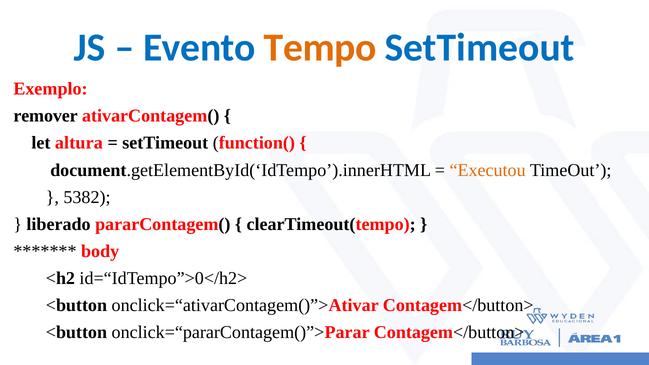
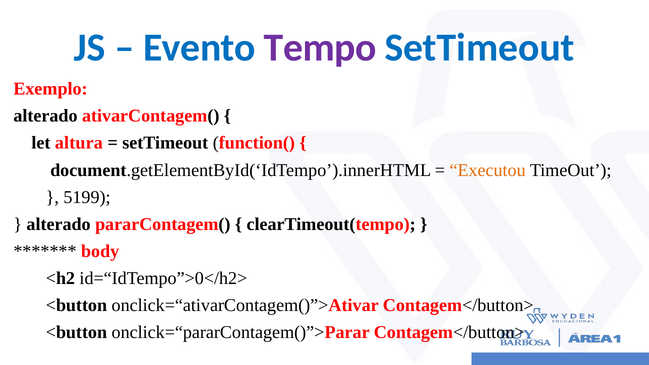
Tempo colour: orange -> purple (320, 48)
remover: remover -> alterado (45, 116)
5382: 5382 -> 5199 (87, 197)
liberado: liberado -> alterado (59, 224)
